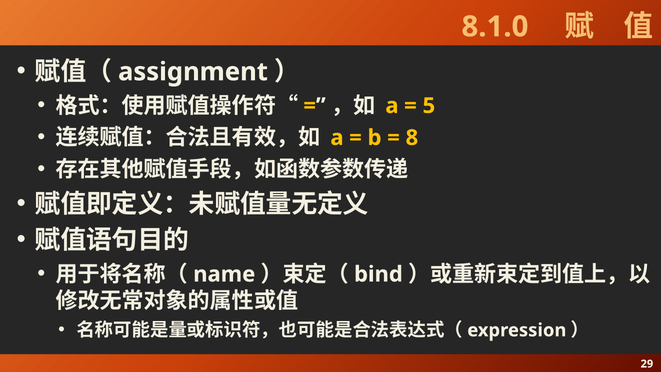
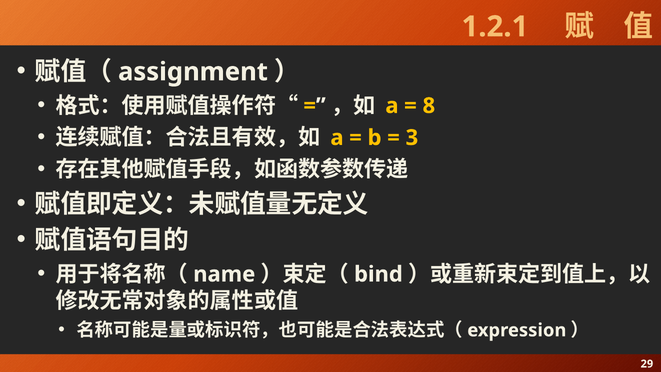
8.1.0: 8.1.0 -> 1.2.1 (495, 27)
5: 5 -> 8 (429, 106)
8: 8 -> 3 (412, 138)
